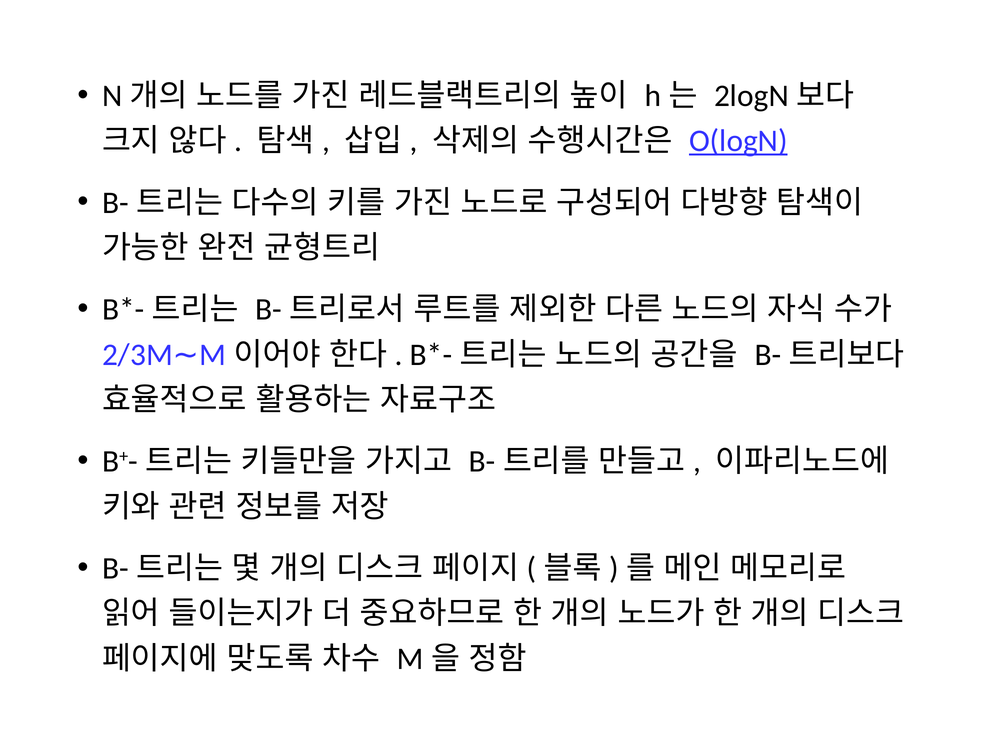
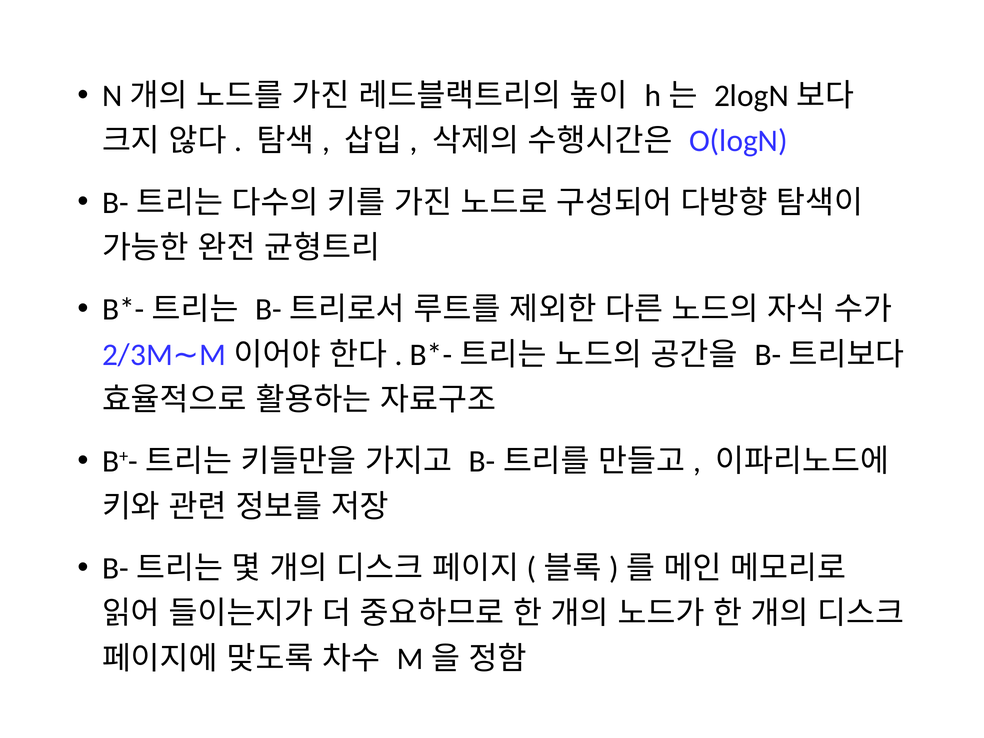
O(logN underline: present -> none (738, 141)
